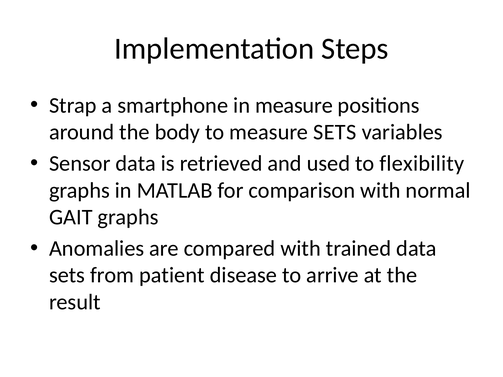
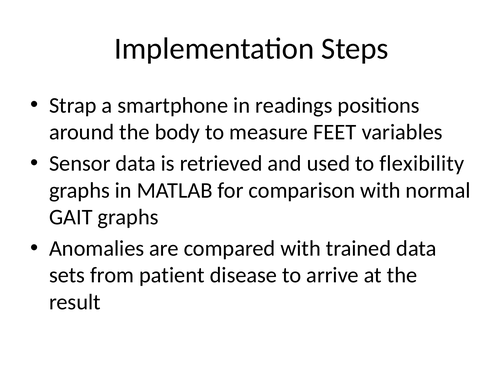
in measure: measure -> readings (294, 106)
measure SETS: SETS -> FEET (335, 132)
